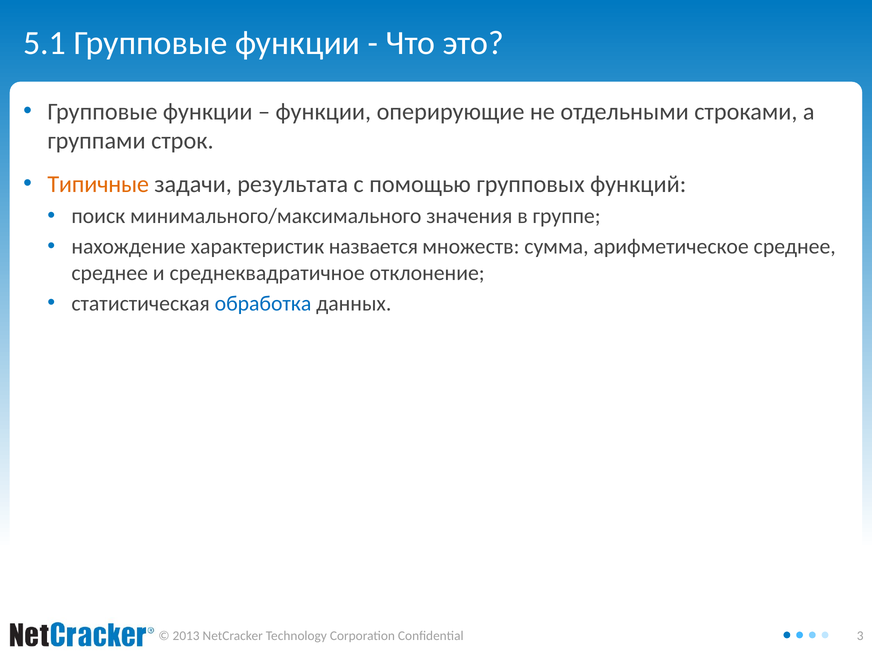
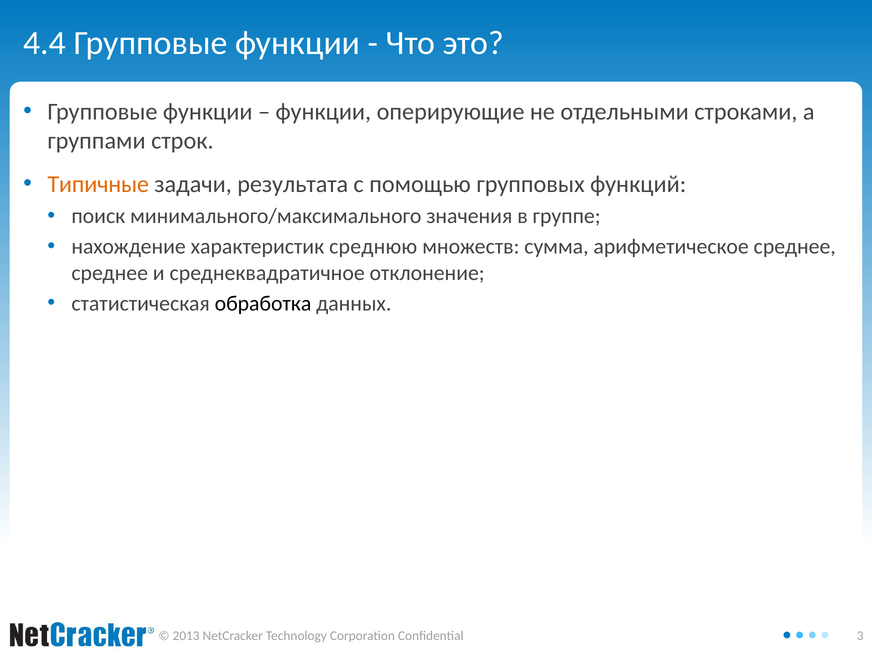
5.1: 5.1 -> 4.4 (45, 43)
назвается: назвается -> среднюю (373, 247)
обработка colour: blue -> black (263, 303)
